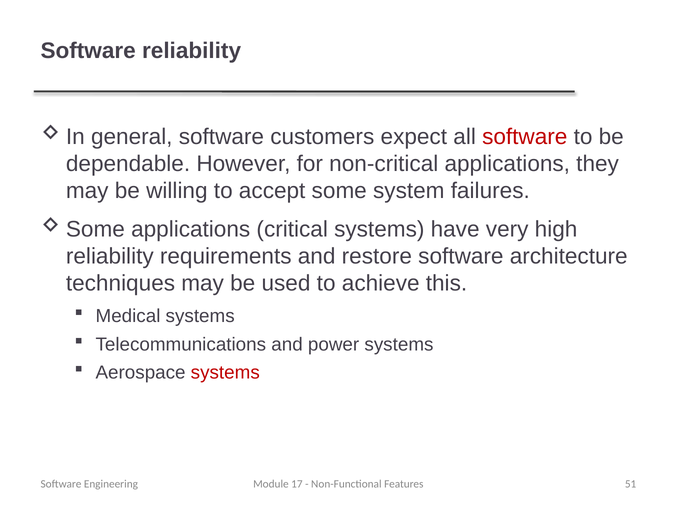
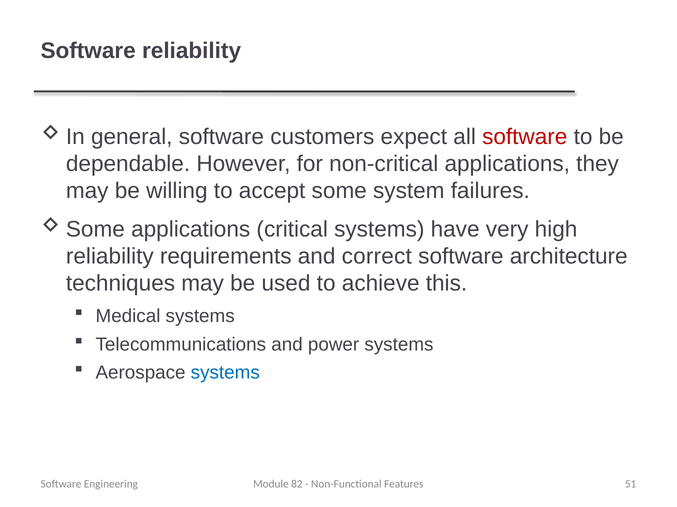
restore: restore -> correct (377, 257)
systems colour: red -> blue (225, 373)
17: 17 -> 82 (297, 485)
